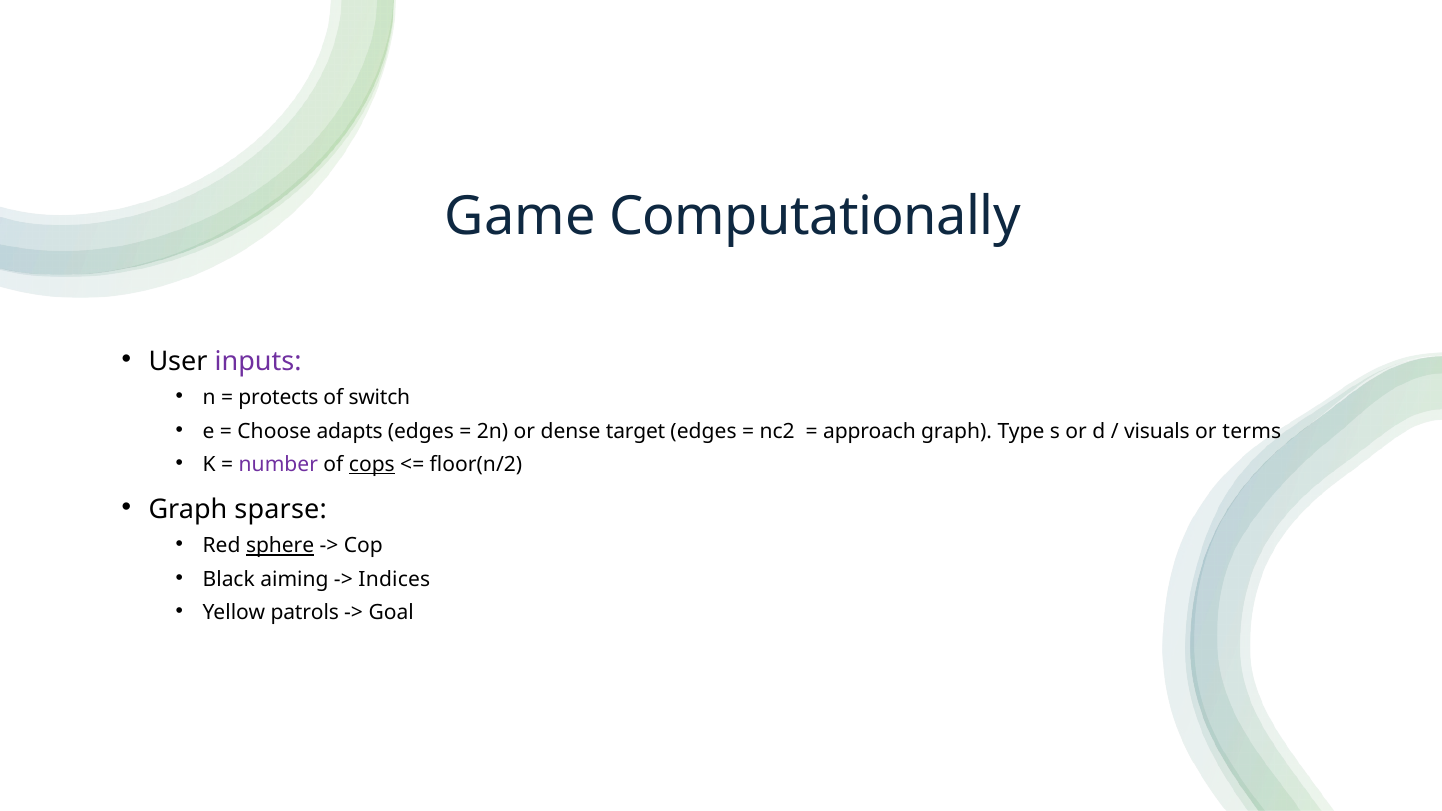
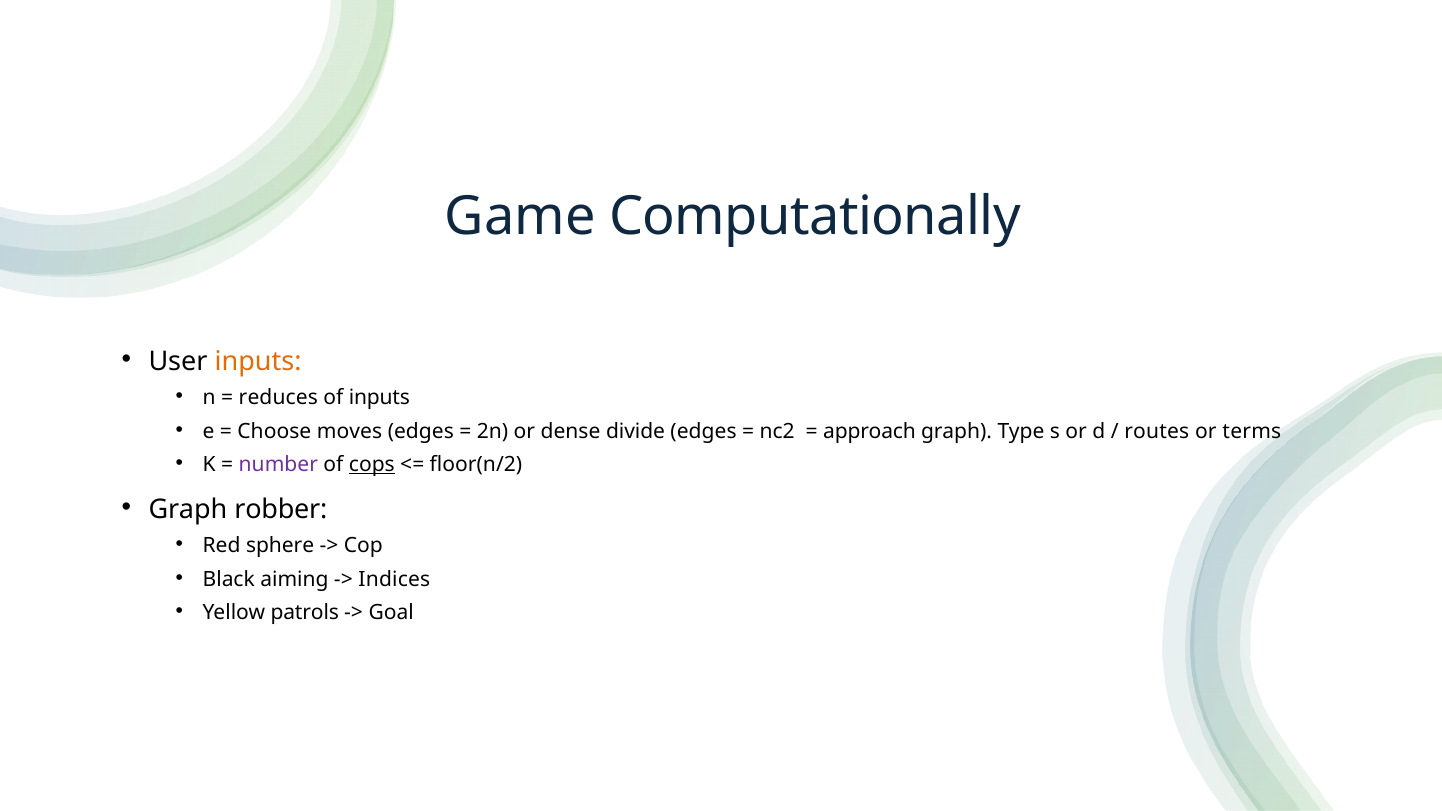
inputs colour: purple -> orange (258, 361)
protects: protects -> reduces (278, 398)
of switch: switch -> inputs (379, 398)
adapts: adapts -> moves (350, 431)
target: target -> divide (636, 431)
visuals: visuals -> routes (1157, 431)
sparse: sparse -> robber (281, 509)
sphere underline: present -> none (280, 546)
